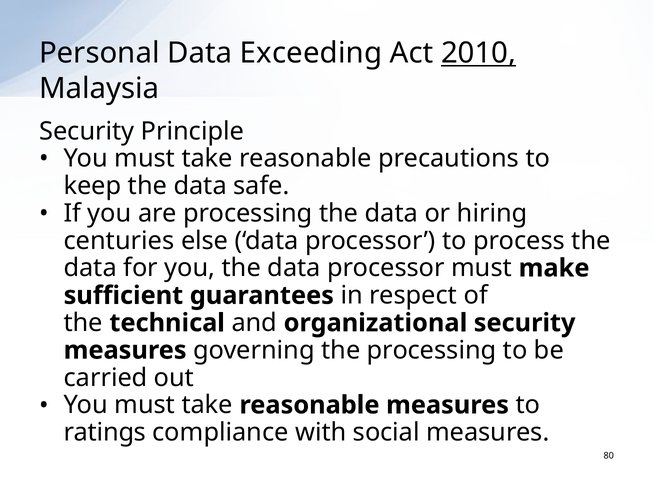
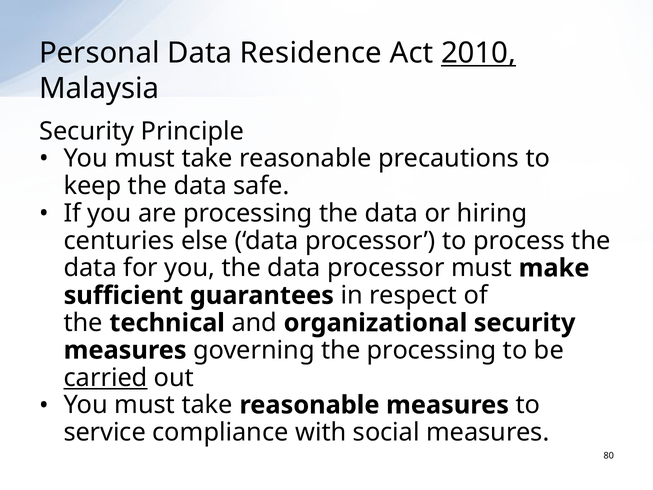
Exceeding: Exceeding -> Residence (311, 53)
carried underline: none -> present (106, 377)
ratings: ratings -> service (105, 432)
